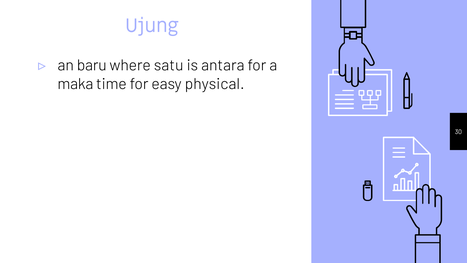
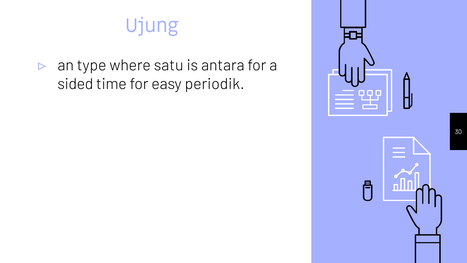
baru: baru -> type (92, 65)
maka: maka -> sided (75, 84)
physical: physical -> periodik (215, 84)
